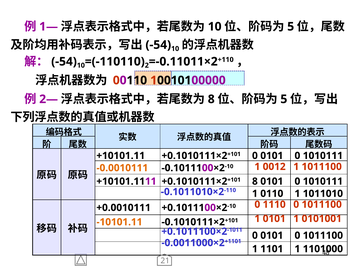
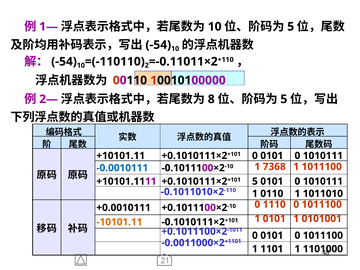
0012: 0012 -> 7368 (274, 167)
-0.0010111 colour: orange -> blue (122, 168)
+0.1010111×2+101 8: 8 -> 5 (255, 181)
